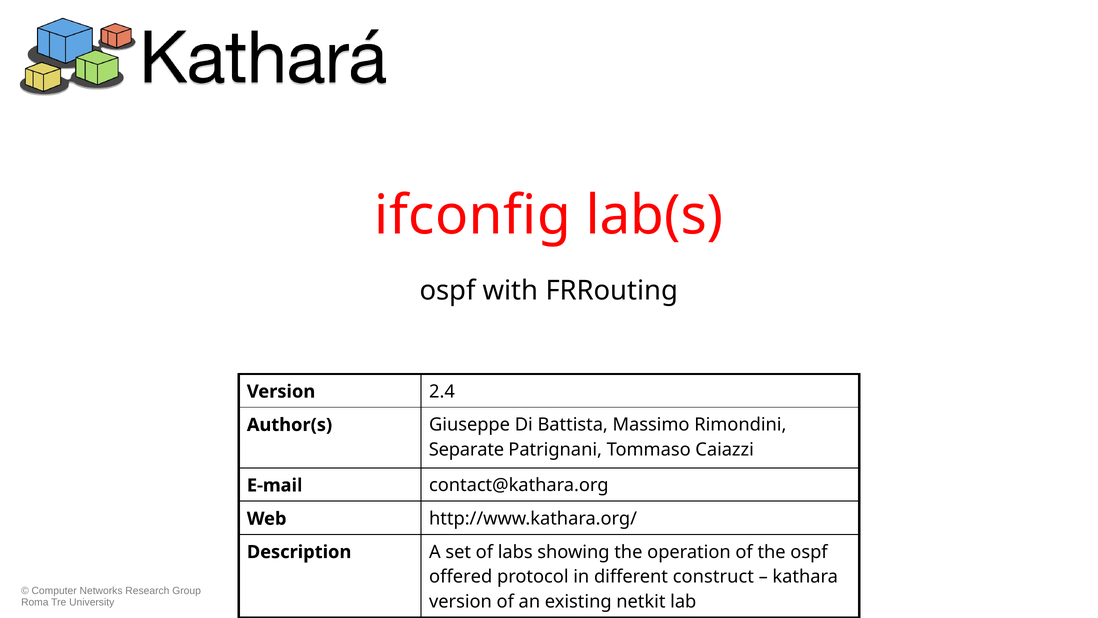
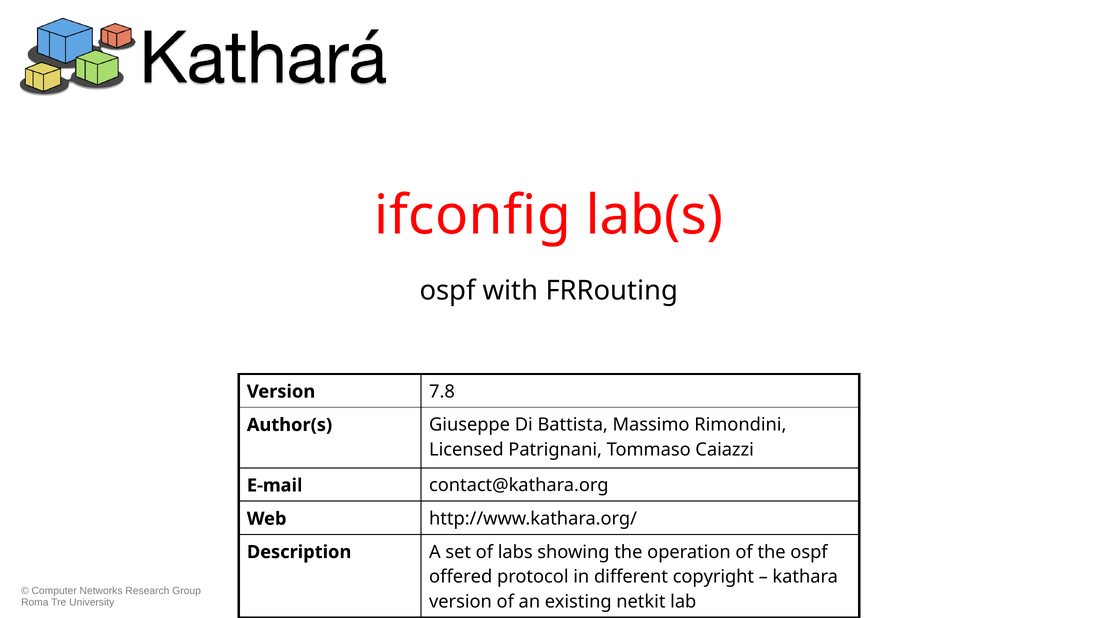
2.4: 2.4 -> 7.8 (442, 391)
Separate: Separate -> Licensed (466, 450)
construct: construct -> copyright (713, 577)
